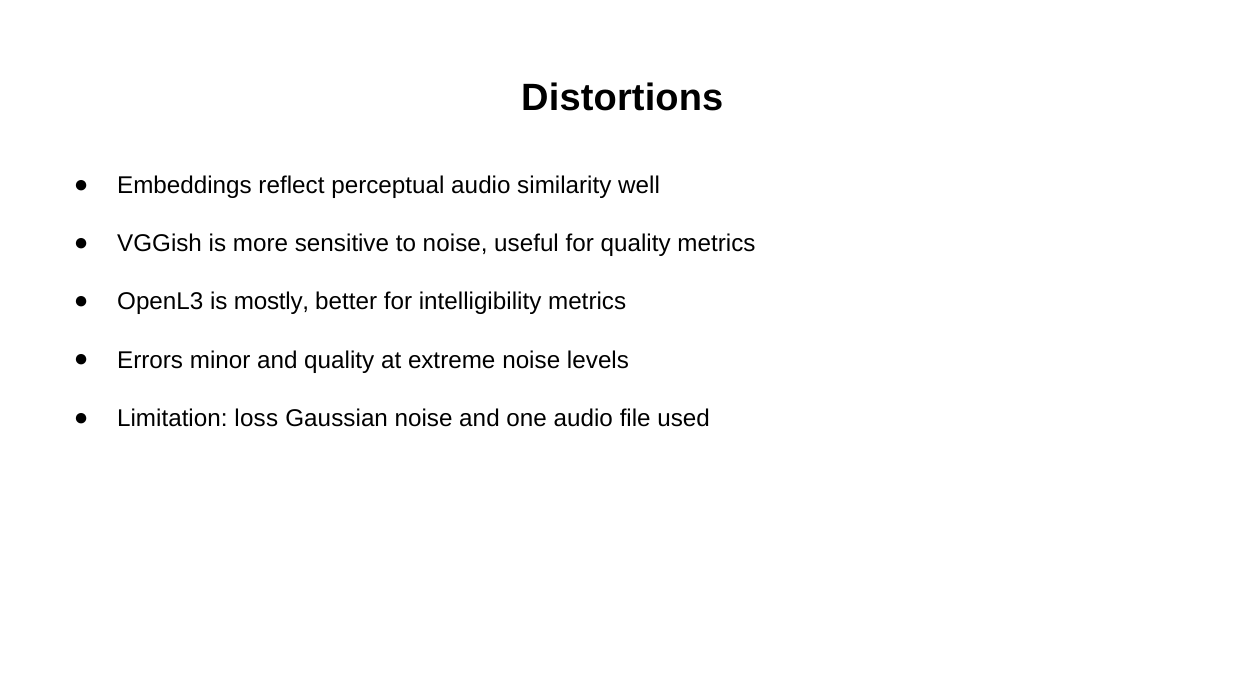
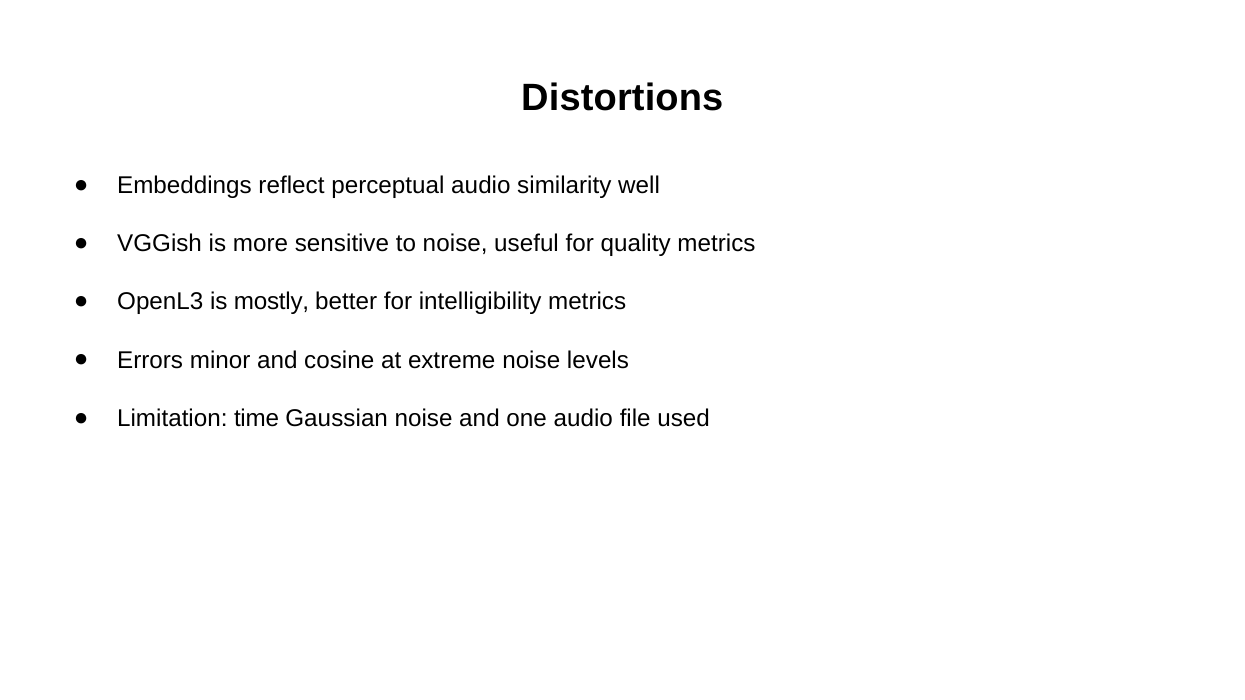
and quality: quality -> cosine (339, 360)
loss: loss -> time (257, 419)
